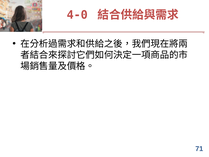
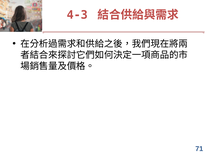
4-0: 4-0 -> 4-3 (77, 15)
